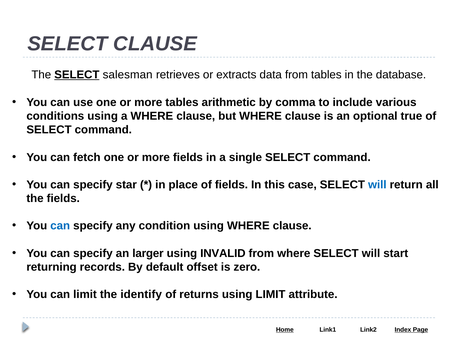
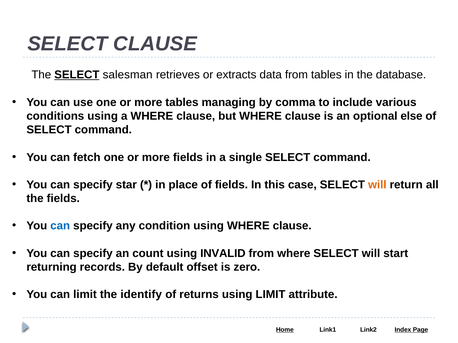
arithmetic: arithmetic -> managing (229, 102)
true: true -> else (412, 116)
will colour: blue -> orange (377, 185)
larger: larger -> count (148, 254)
